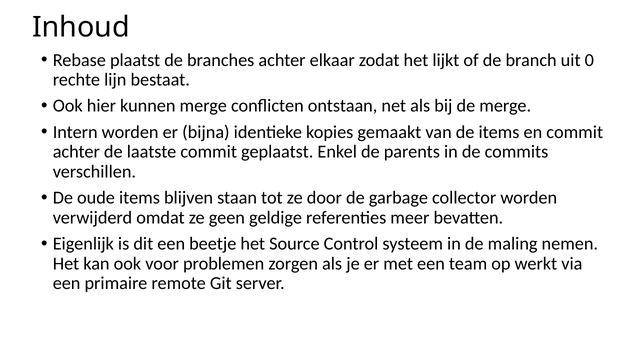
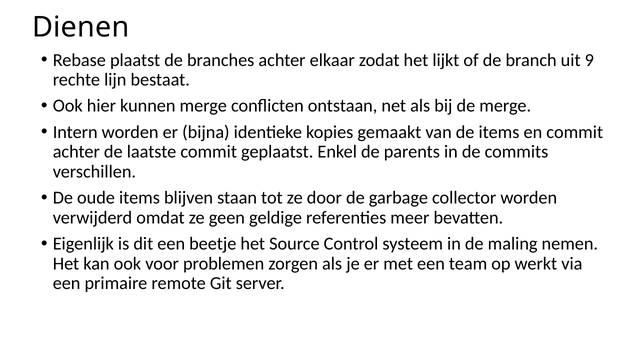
Inhoud: Inhoud -> Dienen (81, 27)
0: 0 -> 9 (589, 60)
